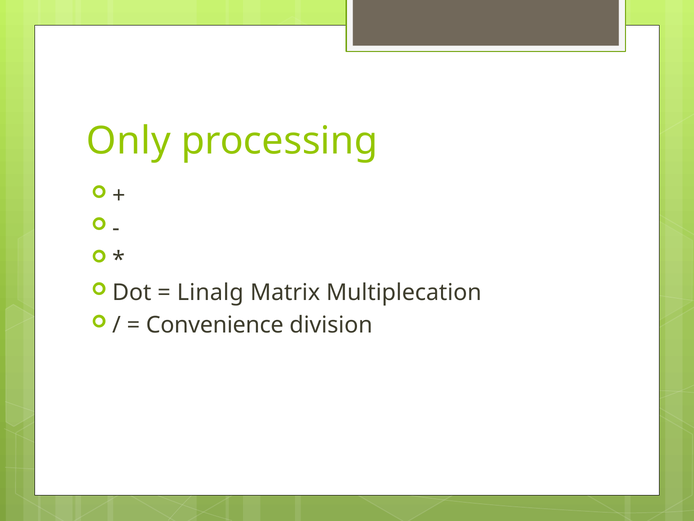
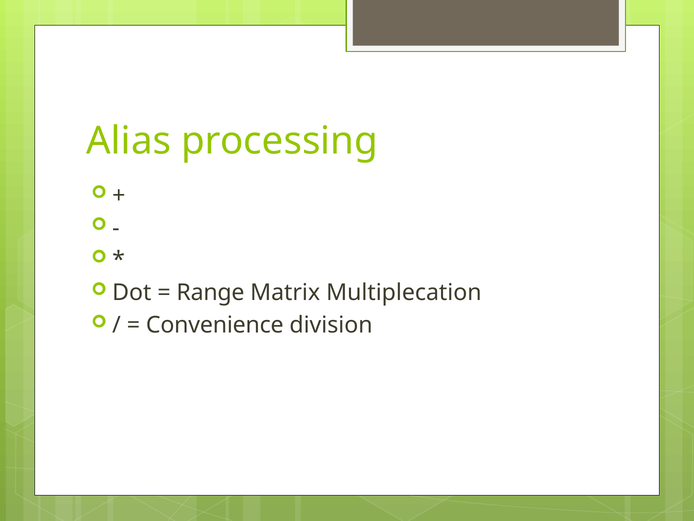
Only: Only -> Alias (129, 141)
Linalg: Linalg -> Range (210, 292)
